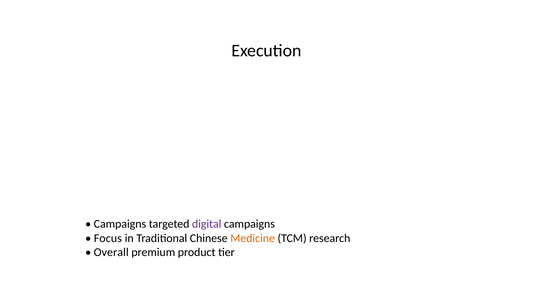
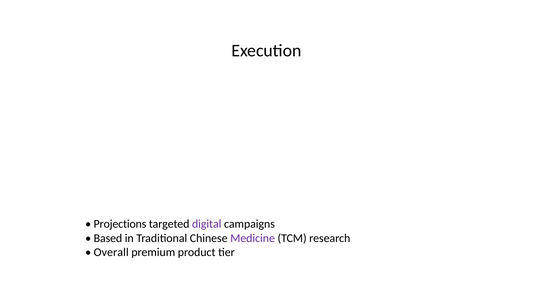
Campaigns: Campaigns -> Projections (120, 224)
Focus: Focus -> Based (108, 238)
Medicine colour: orange -> purple (253, 238)
